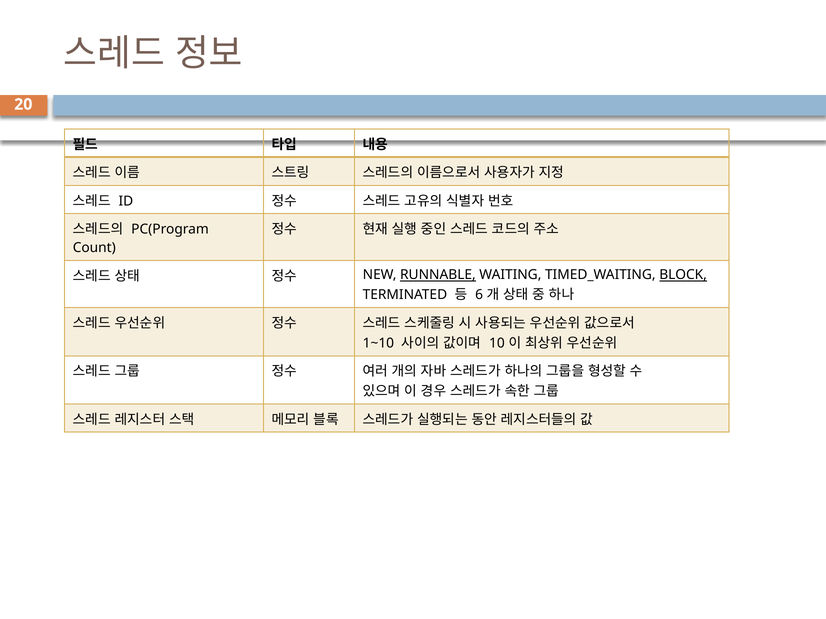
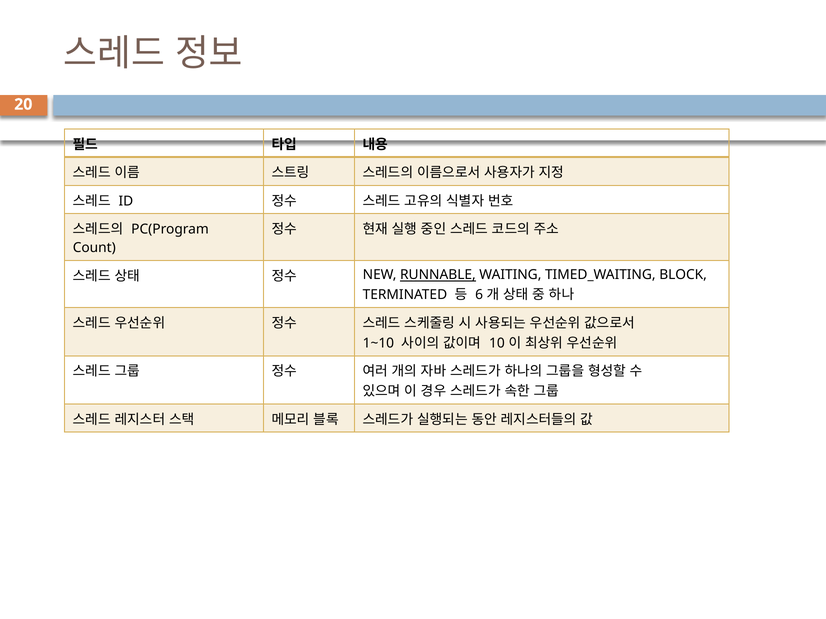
BLOCK underline: present -> none (683, 275)
